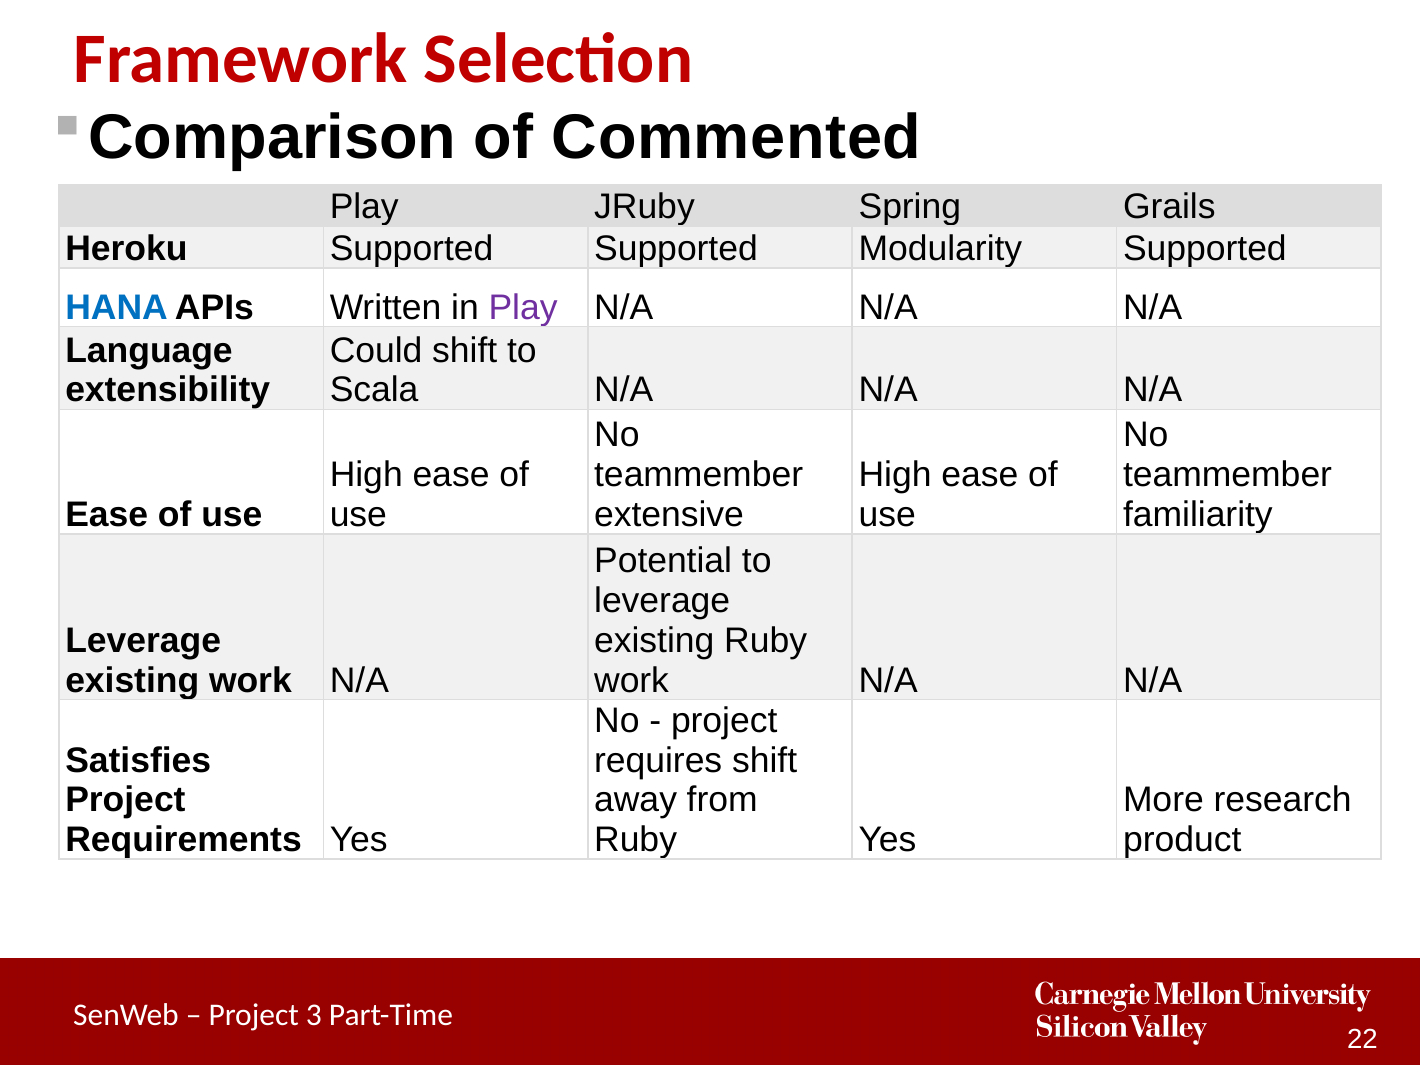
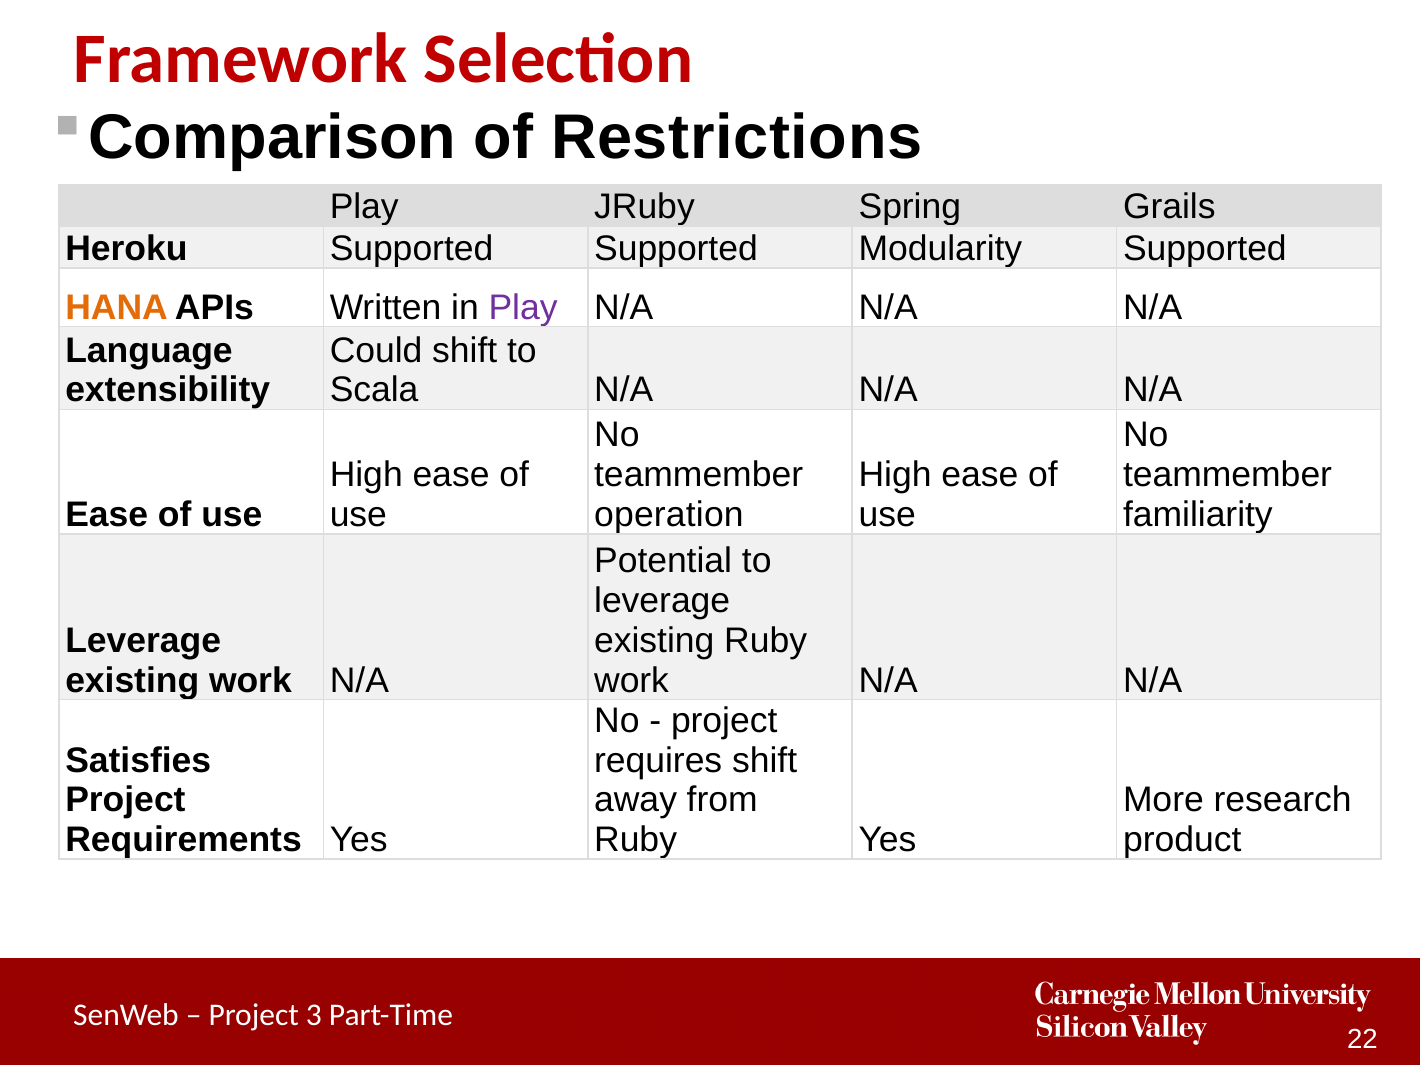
Commented: Commented -> Restrictions (737, 137)
HANA colour: blue -> orange (117, 307)
extensive: extensive -> operation (669, 515)
